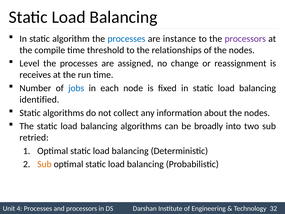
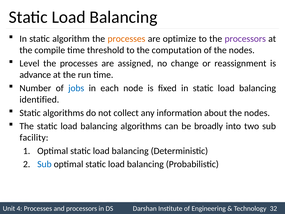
processes colour: blue -> orange (126, 39)
instance: instance -> optimize (179, 39)
relationships: relationships -> computation (177, 50)
receives: receives -> advance (35, 75)
retried: retried -> facility (34, 137)
Sub colour: orange -> blue (44, 164)
